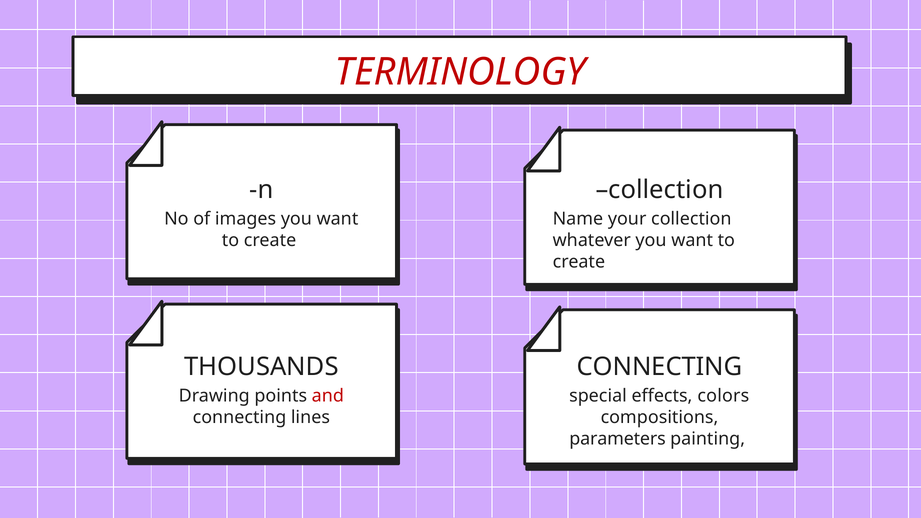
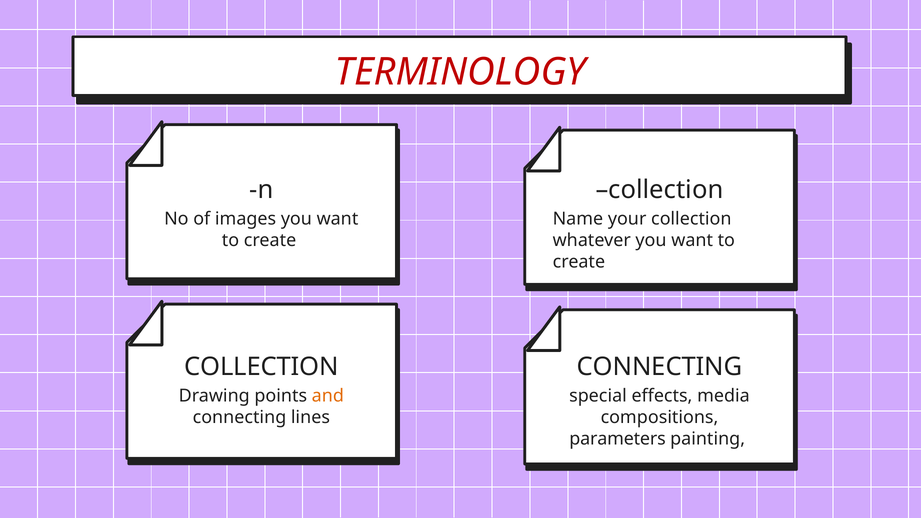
THOUSANDS: THOUSANDS -> COLLECTION (261, 367)
and colour: red -> orange (328, 396)
colors: colors -> media (723, 396)
